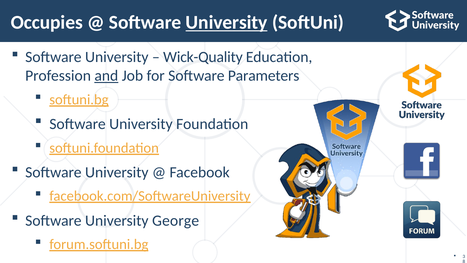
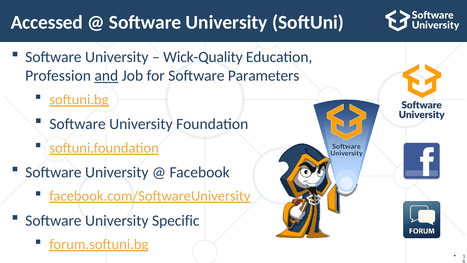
Occupies: Occupies -> Accessed (47, 22)
University underline: present -> none (227, 22)
George: George -> Specific (176, 220)
